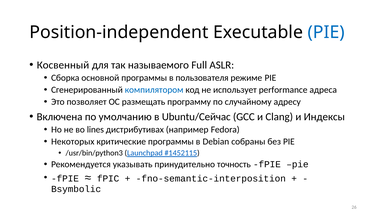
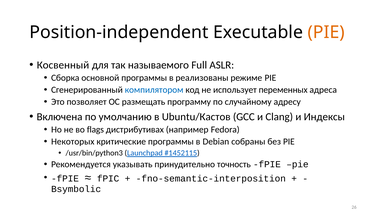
PIE colour: blue -> orange (326, 32)
пользователя: пользователя -> реализованы (202, 78)
performance: performance -> переменных (283, 90)
Ubuntu/Сейчас: Ubuntu/Сейчас -> Ubuntu/Кастов (196, 117)
lines: lines -> flags (95, 130)
